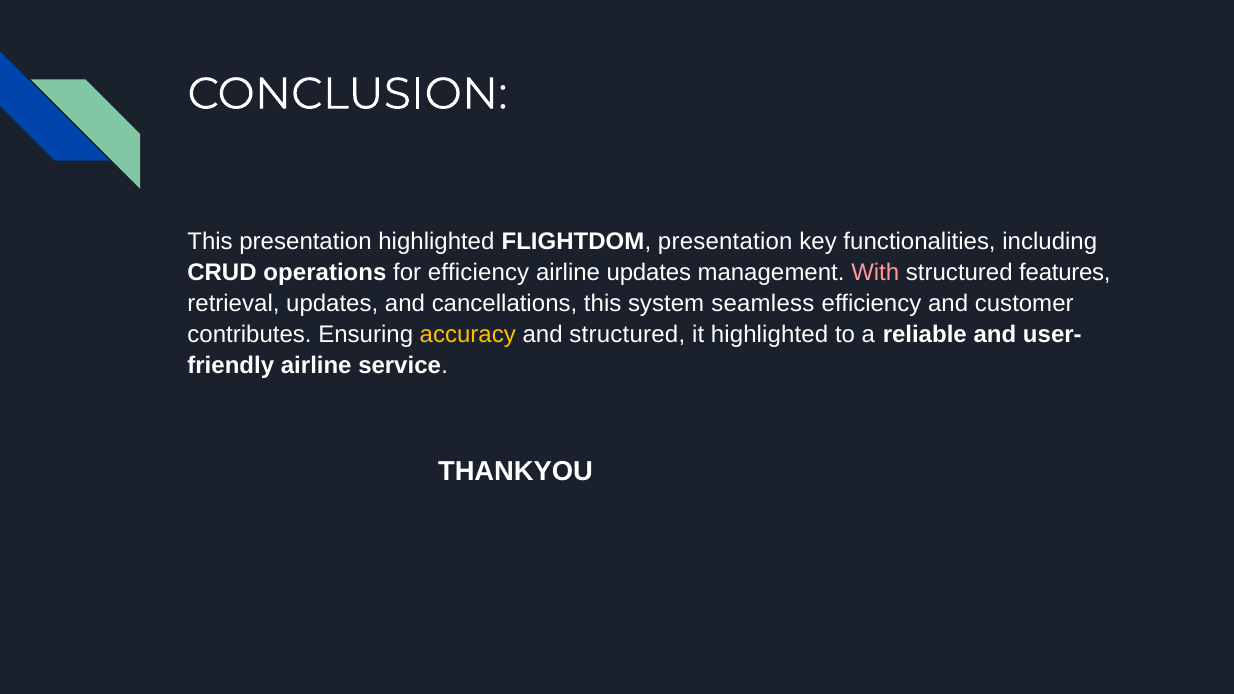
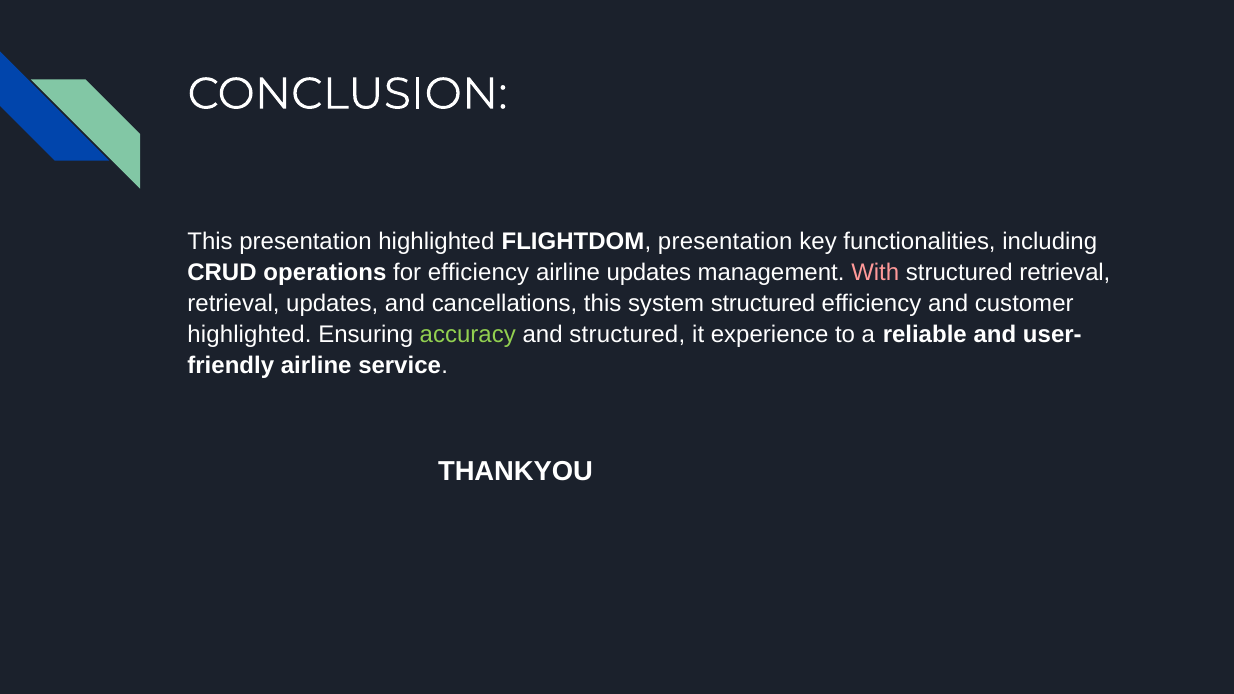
structured features: features -> retrieval (1065, 273)
system seamless: seamless -> structured (763, 304)
contributes: contributes -> highlighted (249, 335)
accuracy colour: yellow -> light green (468, 335)
it highlighted: highlighted -> experience (770, 335)
